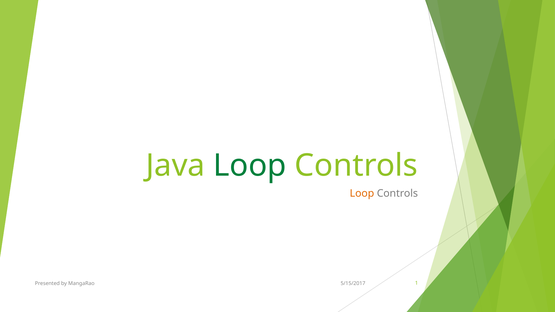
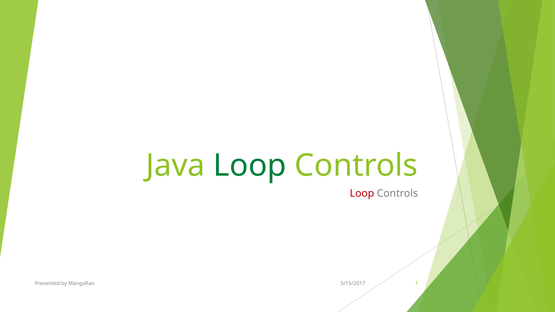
Loop colour: orange -> red (362, 193)
